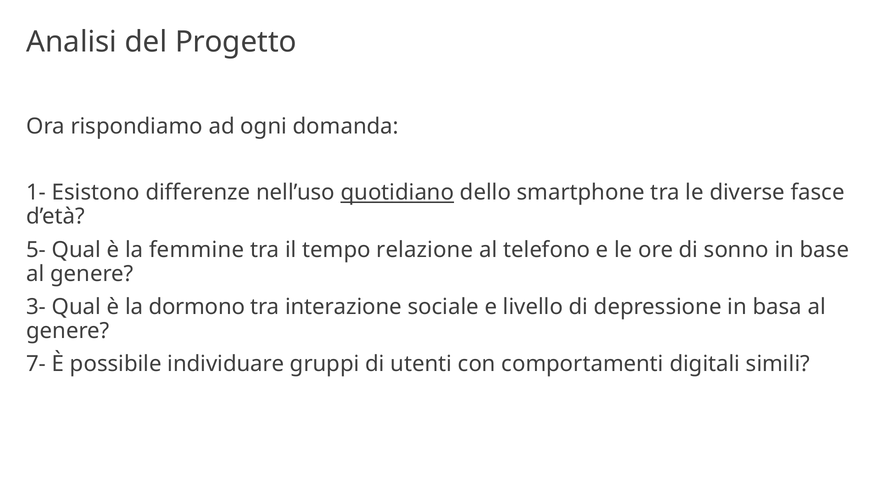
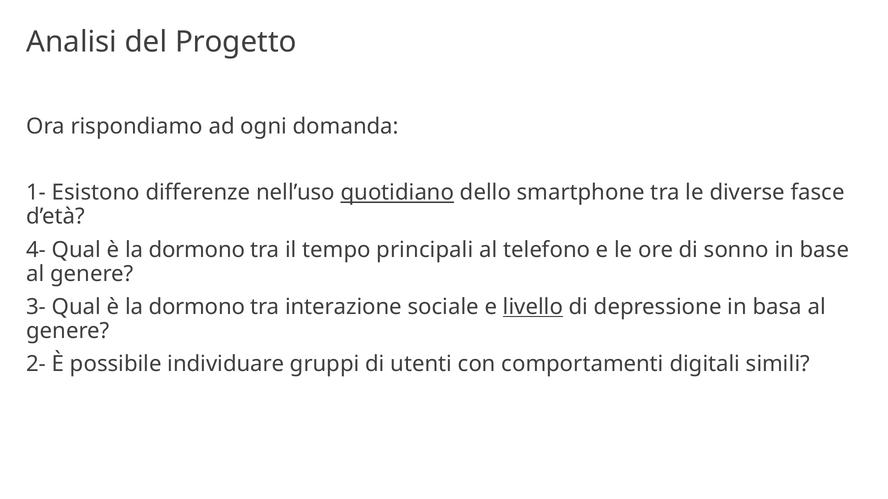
5-: 5- -> 4- (36, 250)
femmine: femmine -> dormono (197, 250)
relazione: relazione -> principali (425, 250)
livello underline: none -> present (533, 307)
7-: 7- -> 2- (36, 364)
